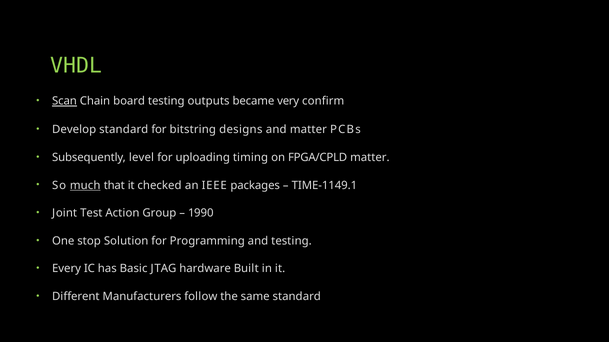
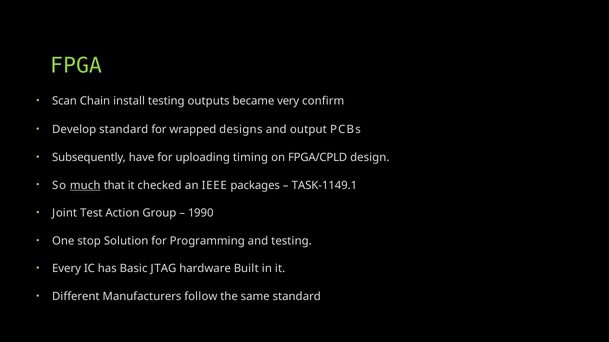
VHDL: VHDL -> FPGA (76, 66)
Scan underline: present -> none (64, 101)
board: board -> install (129, 101)
bitstring: bitstring -> wrapped (193, 130)
and matter: matter -> output (308, 130)
level: level -> have (142, 158)
FPGA/CPLD matter: matter -> design (370, 158)
TIME-1149.1: TIME-1149.1 -> TASK-1149.1 (324, 186)
